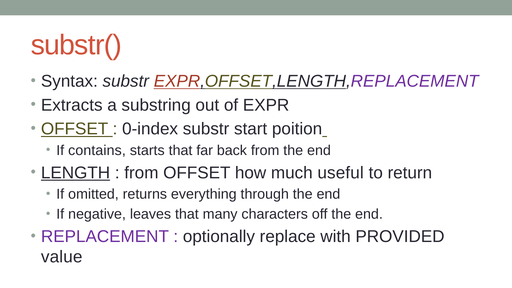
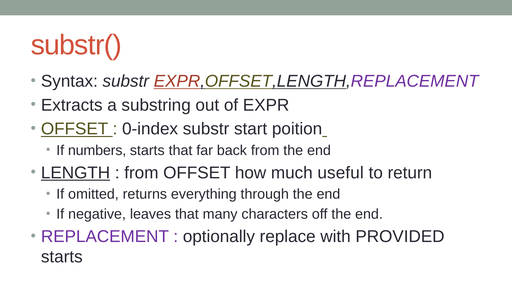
contains: contains -> numbers (97, 150)
value: value -> starts (62, 257)
